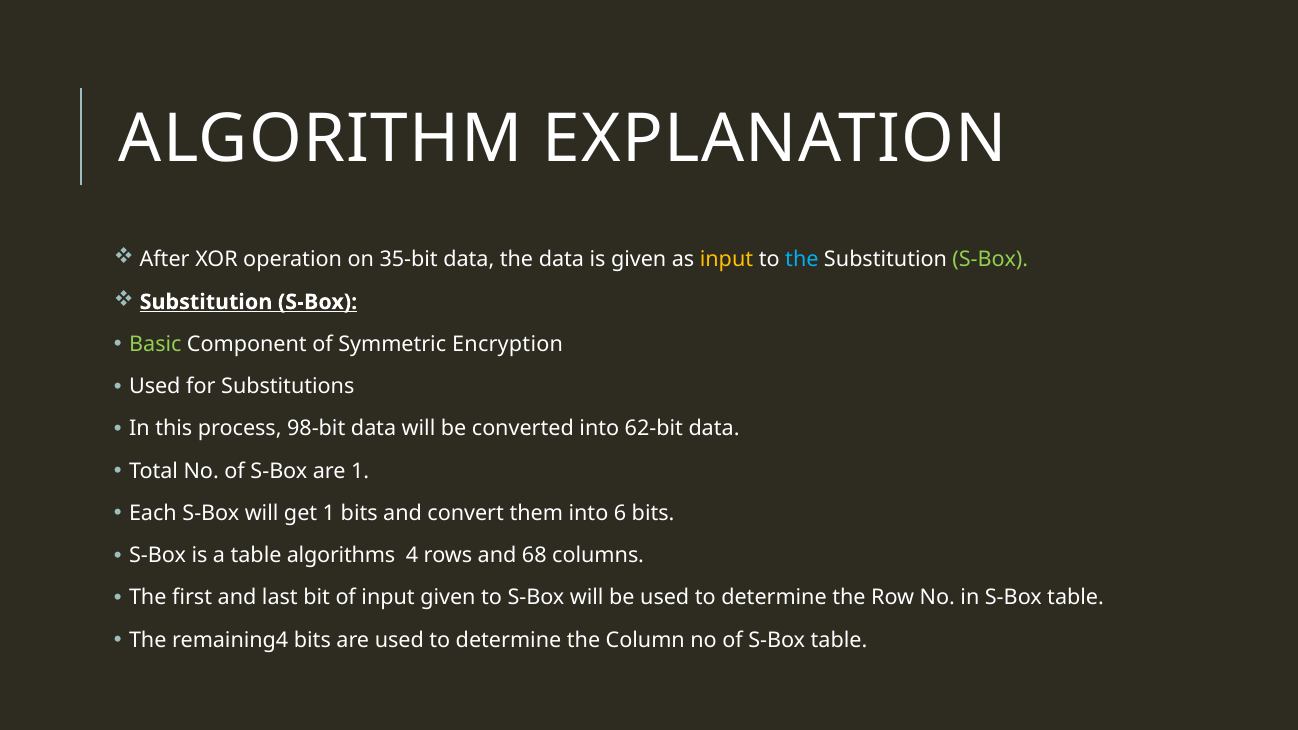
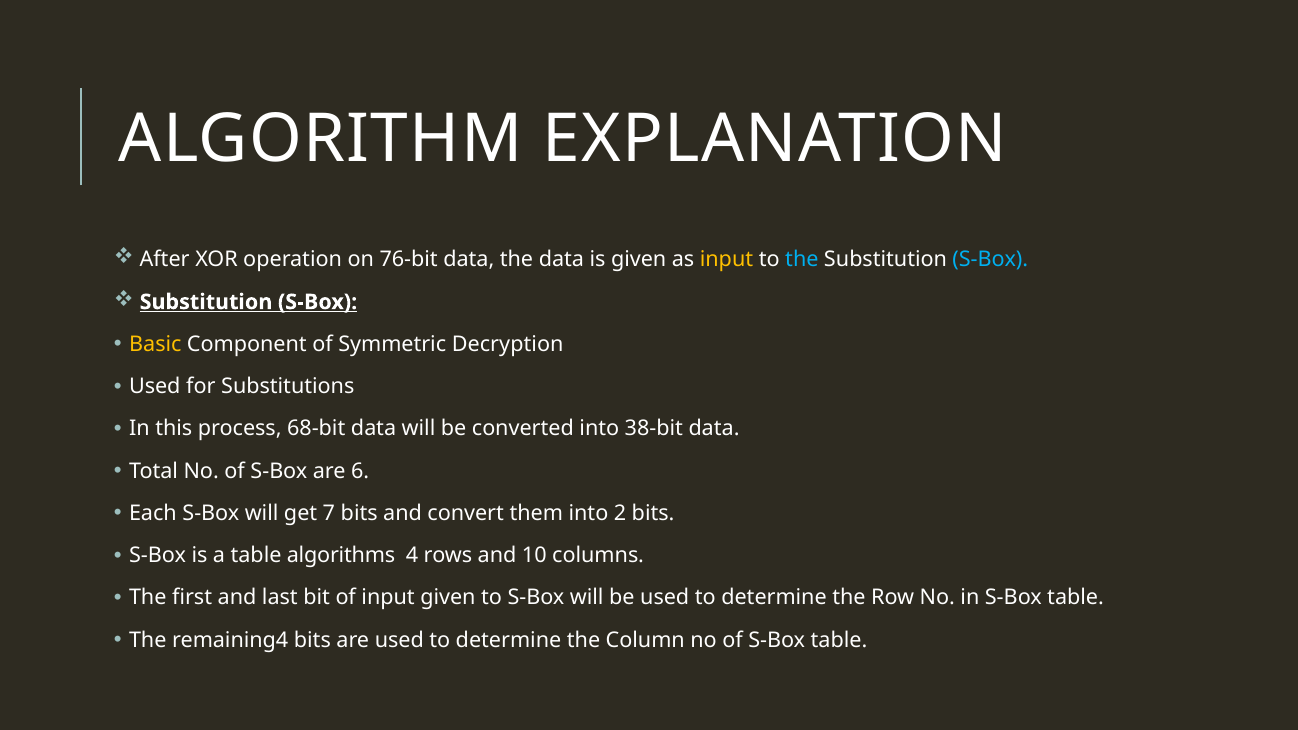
35-bit: 35-bit -> 76-bit (409, 260)
S-Box colour: light green -> light blue (990, 260)
Basic colour: light green -> yellow (155, 344)
Encryption: Encryption -> Decryption (508, 344)
98-bit: 98-bit -> 68-bit (316, 429)
62-bit: 62-bit -> 38-bit (654, 429)
are 1: 1 -> 6 (360, 471)
get 1: 1 -> 7 (329, 513)
6: 6 -> 2 (620, 513)
68: 68 -> 10 (534, 556)
